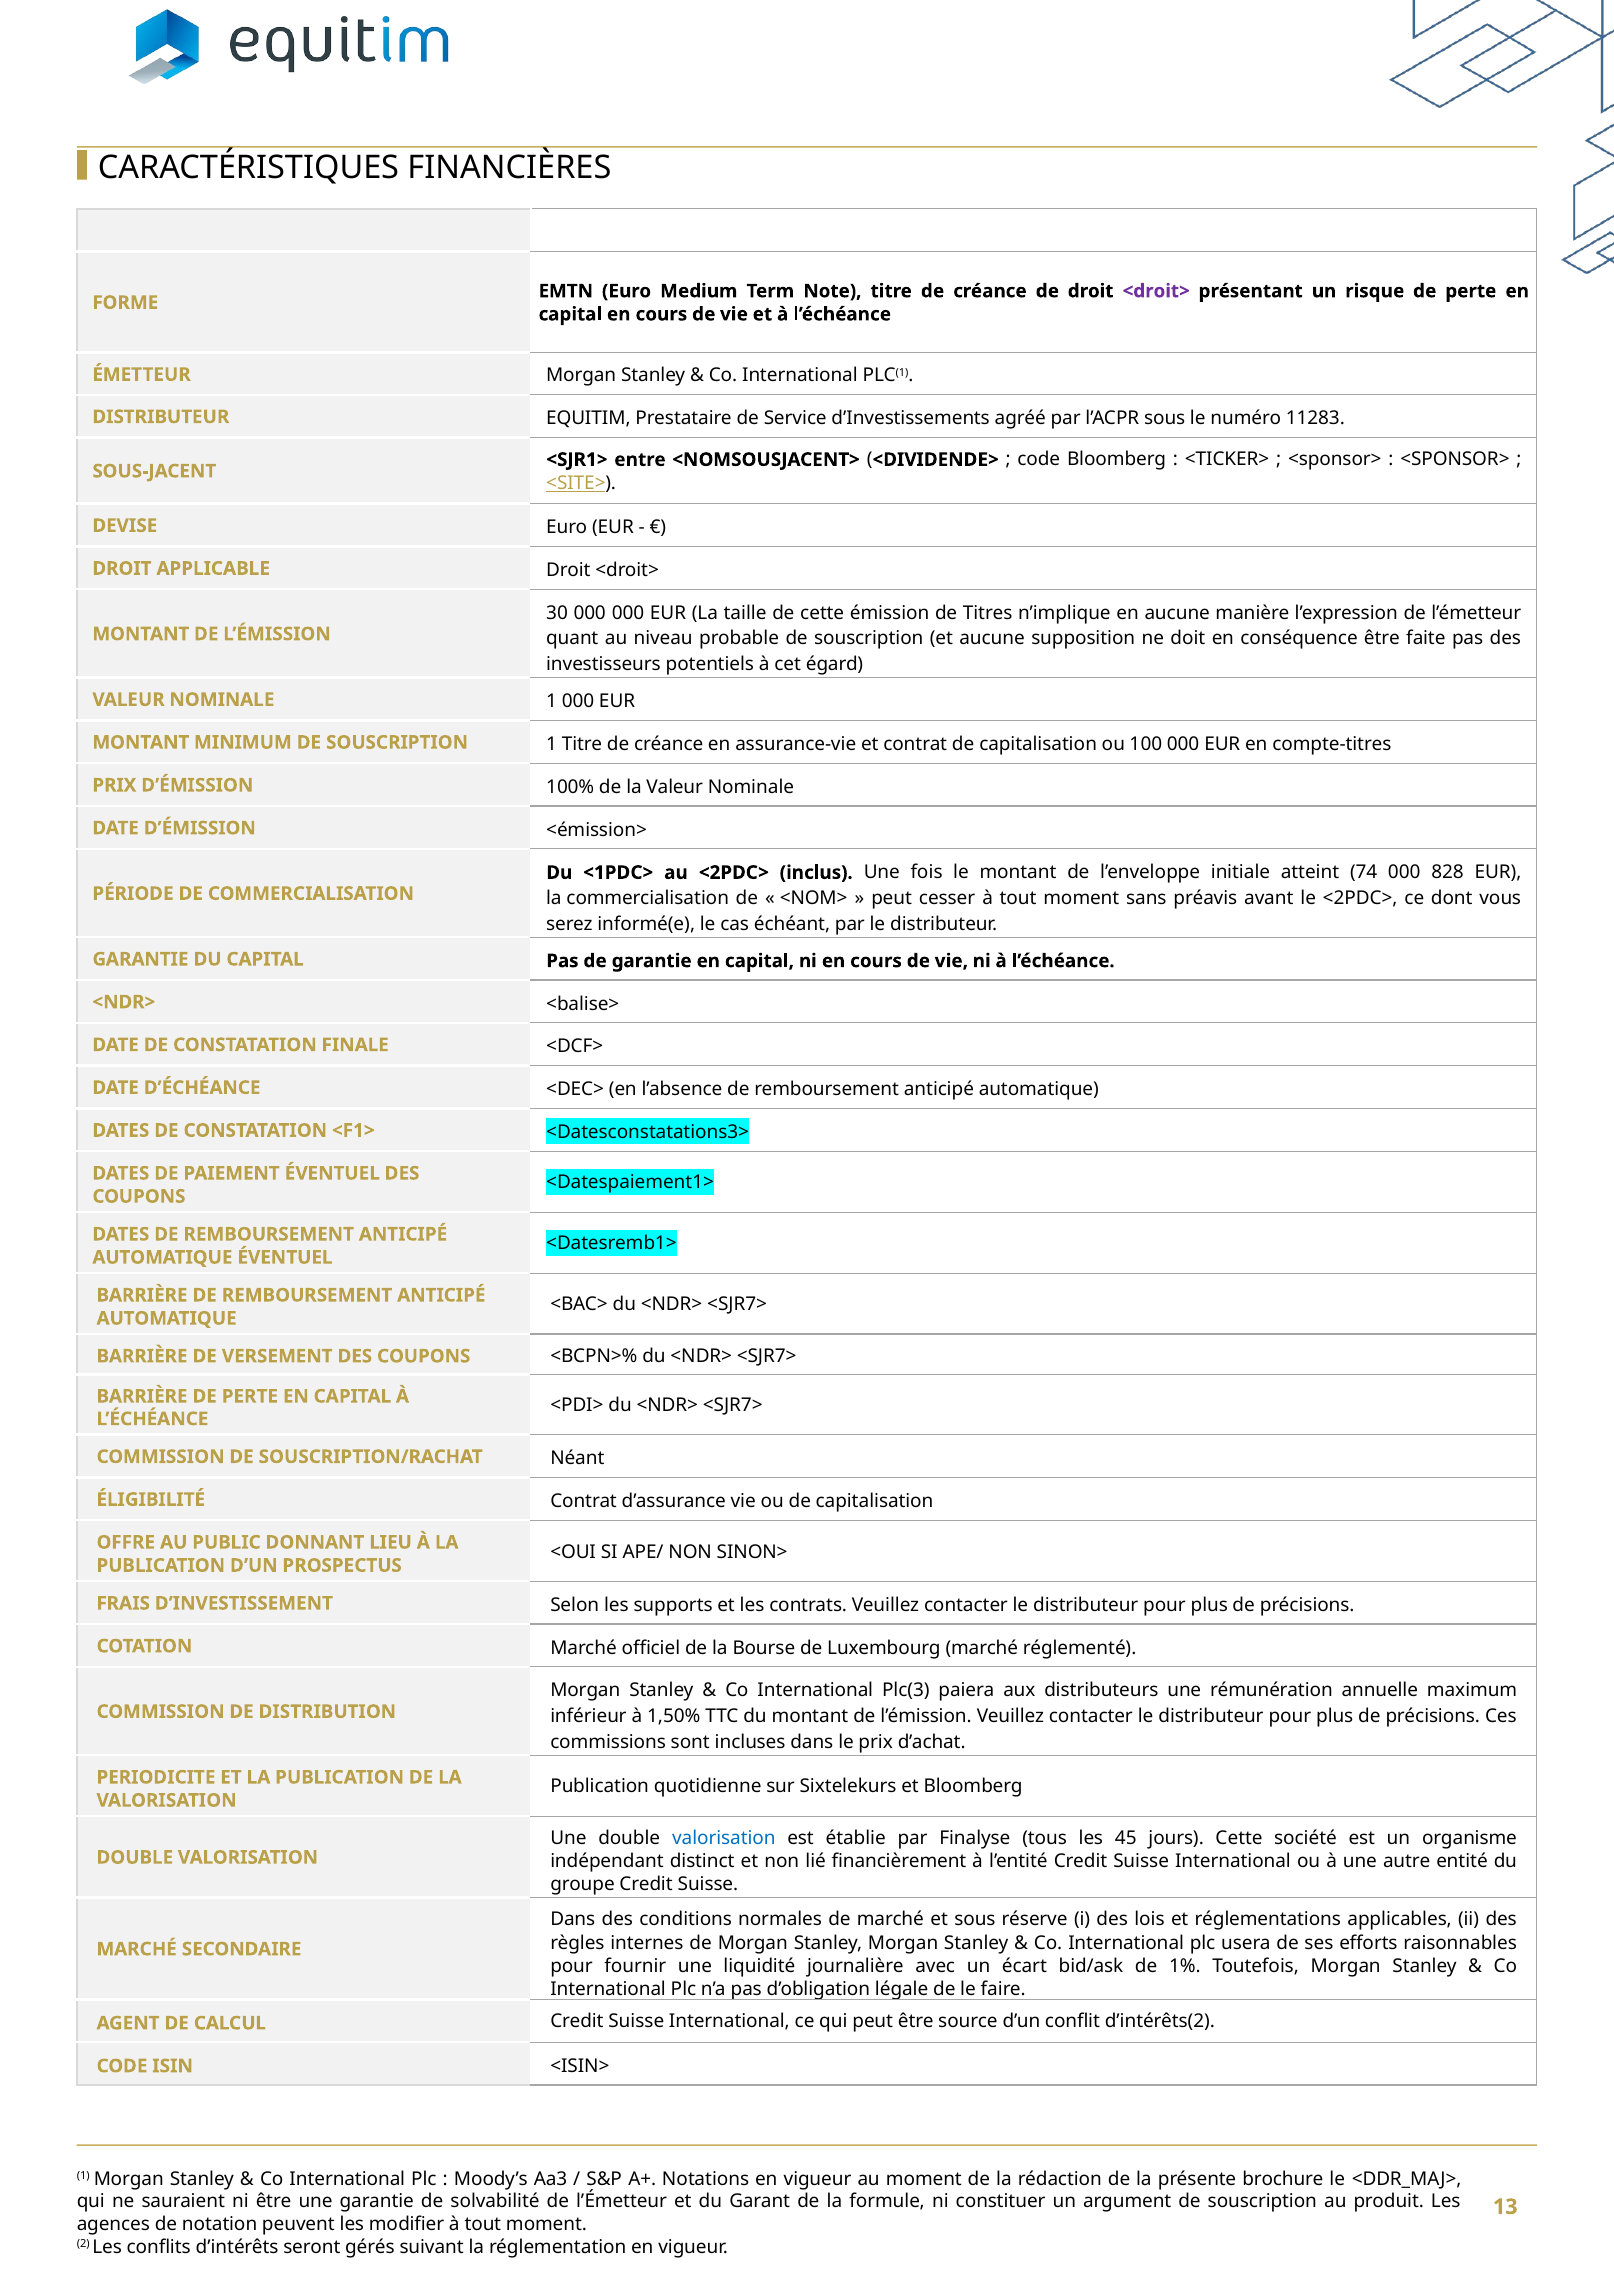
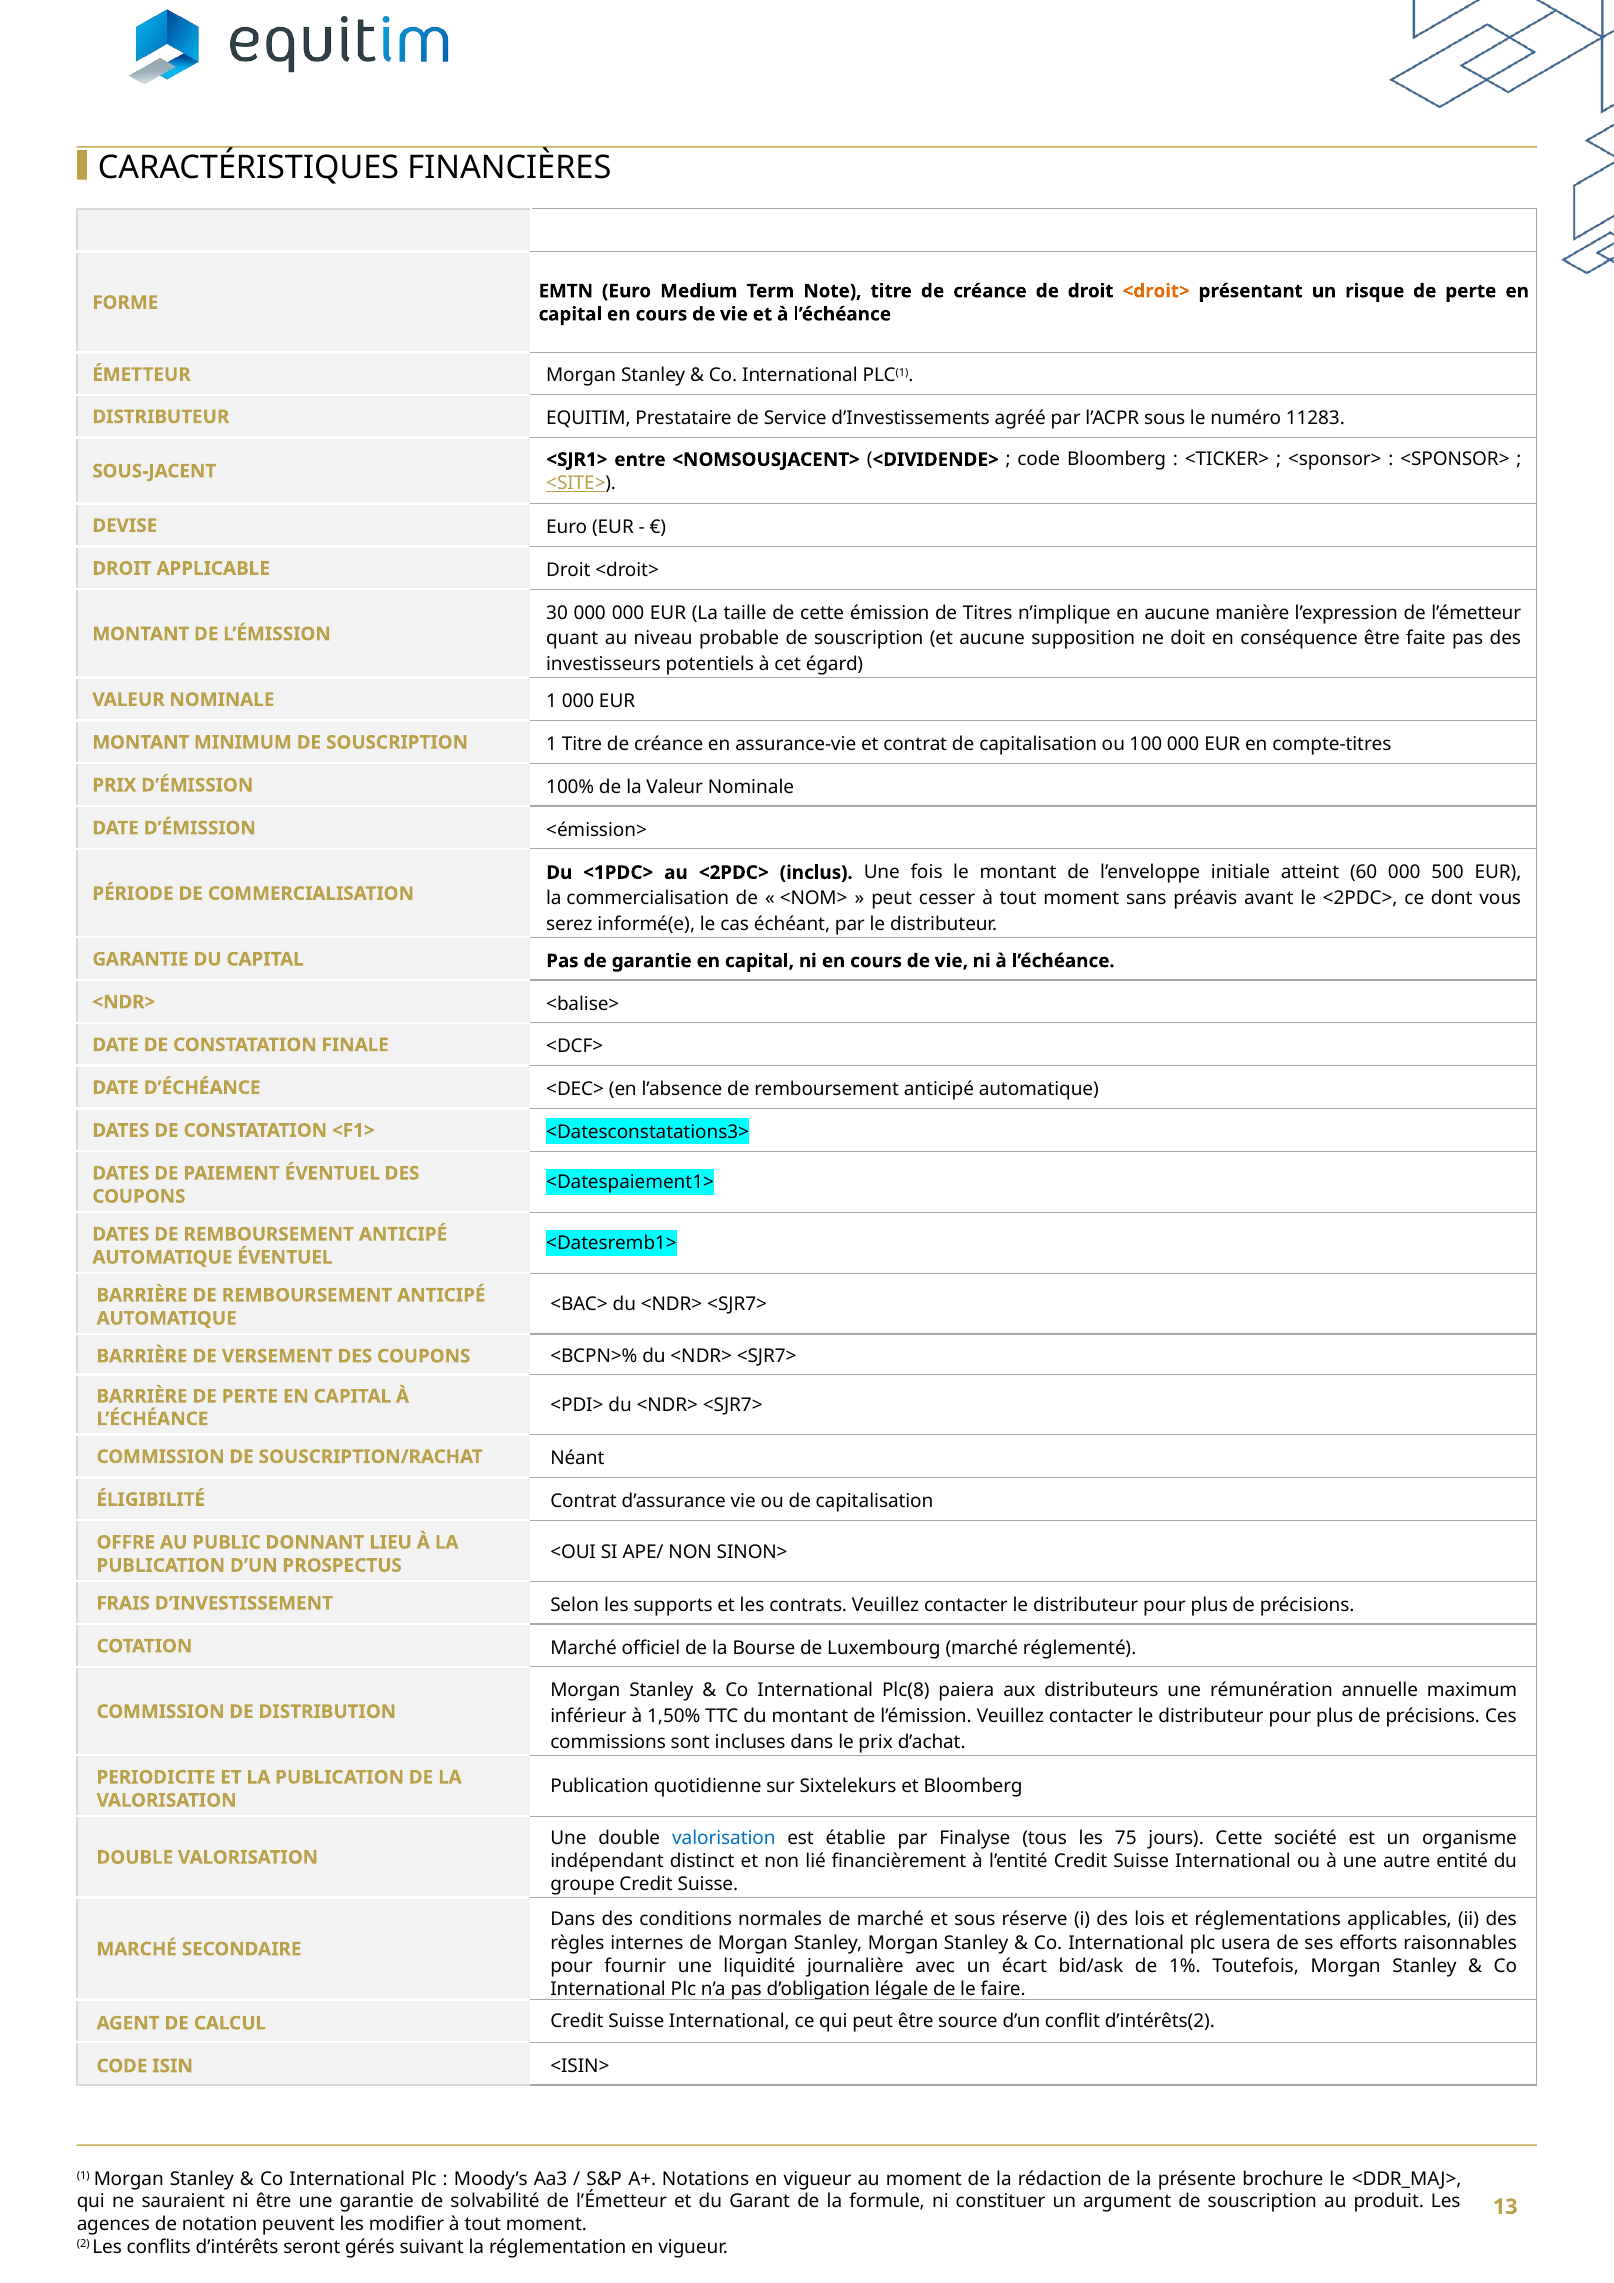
<droit> colour: purple -> orange (1156, 291)
74: 74 -> 60 (1364, 872)
828: 828 -> 500 (1448, 872)
Plc(3: Plc(3 -> Plc(8 (906, 1690)
45: 45 -> 75 (1126, 1838)
